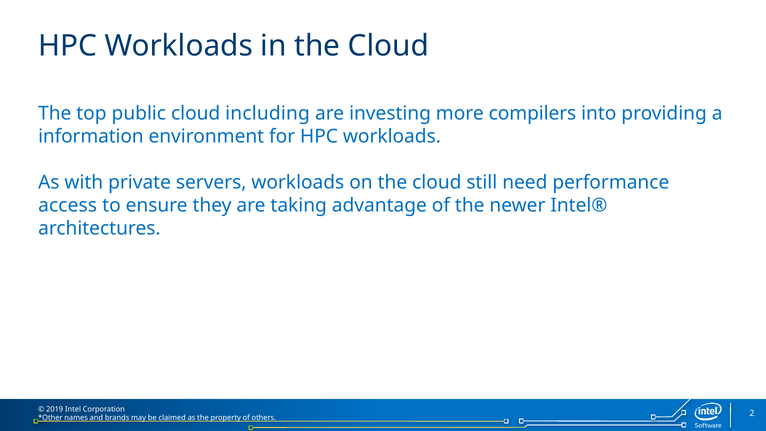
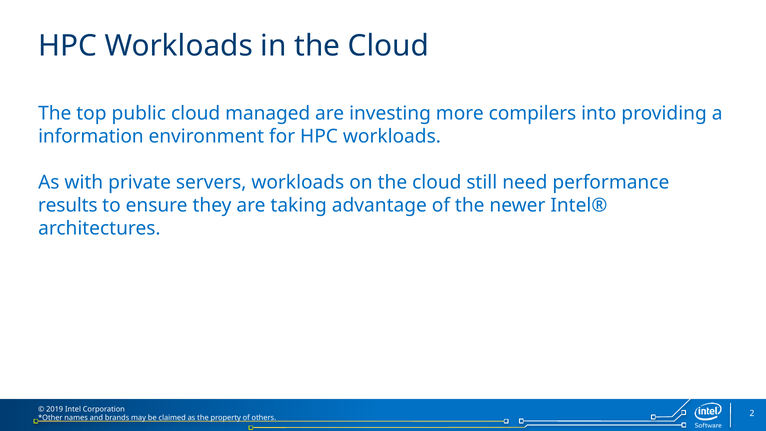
including: including -> managed (268, 114)
access: access -> results (68, 206)
